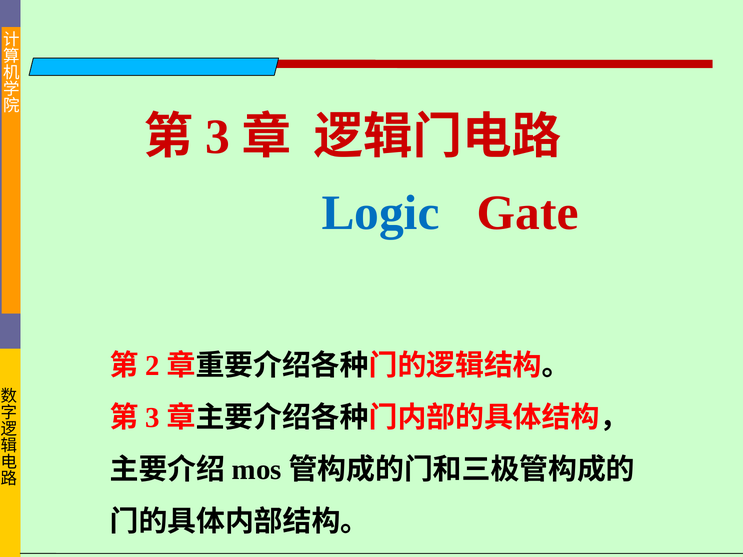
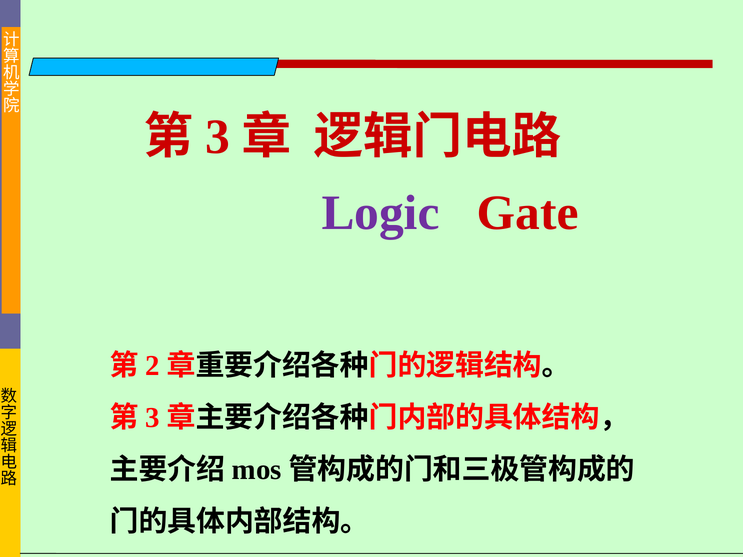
Logic colour: blue -> purple (381, 213)
